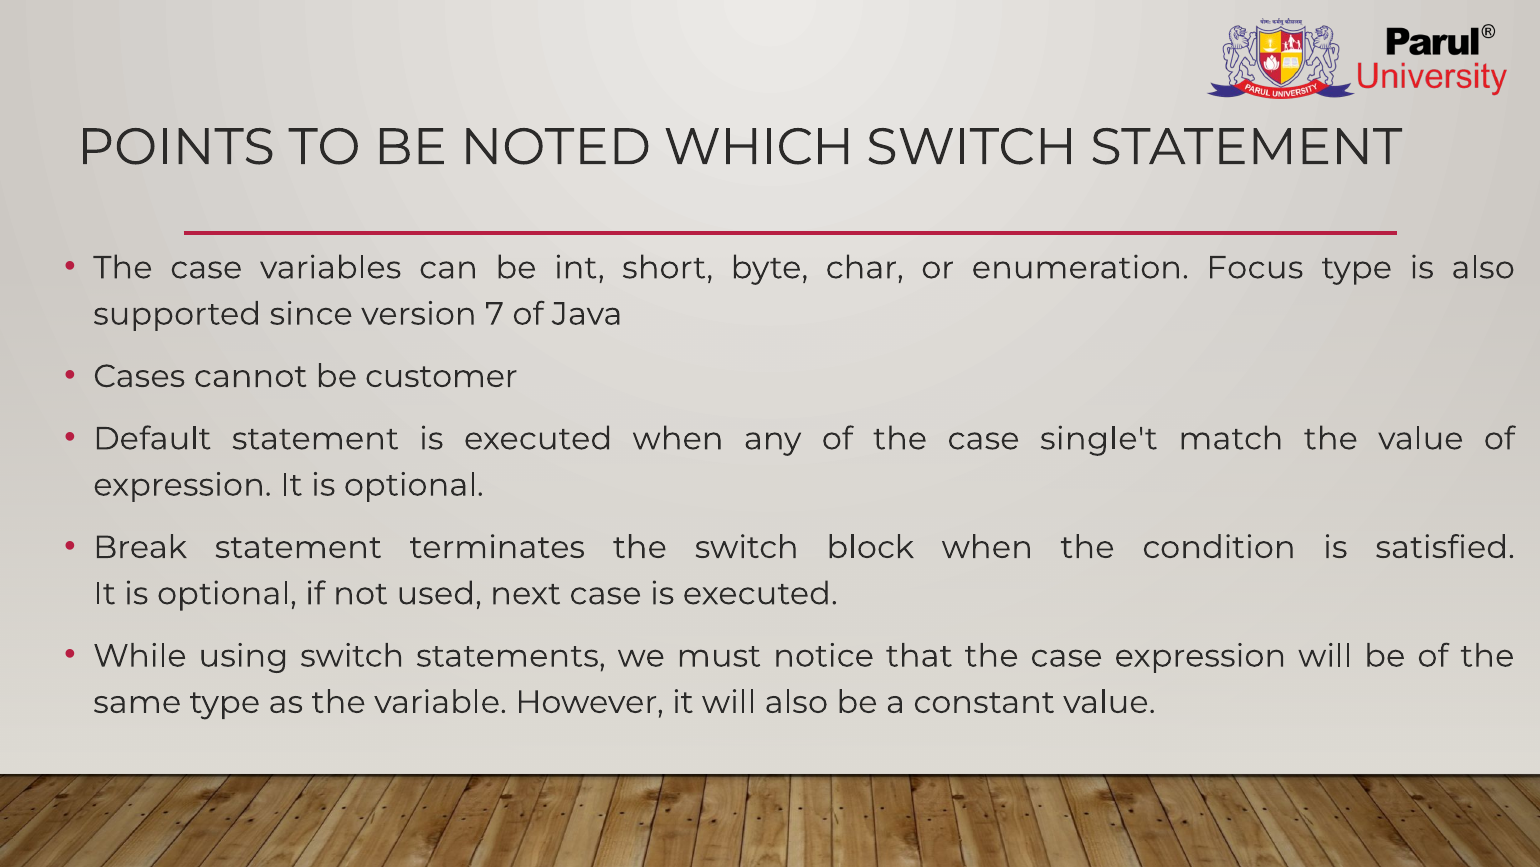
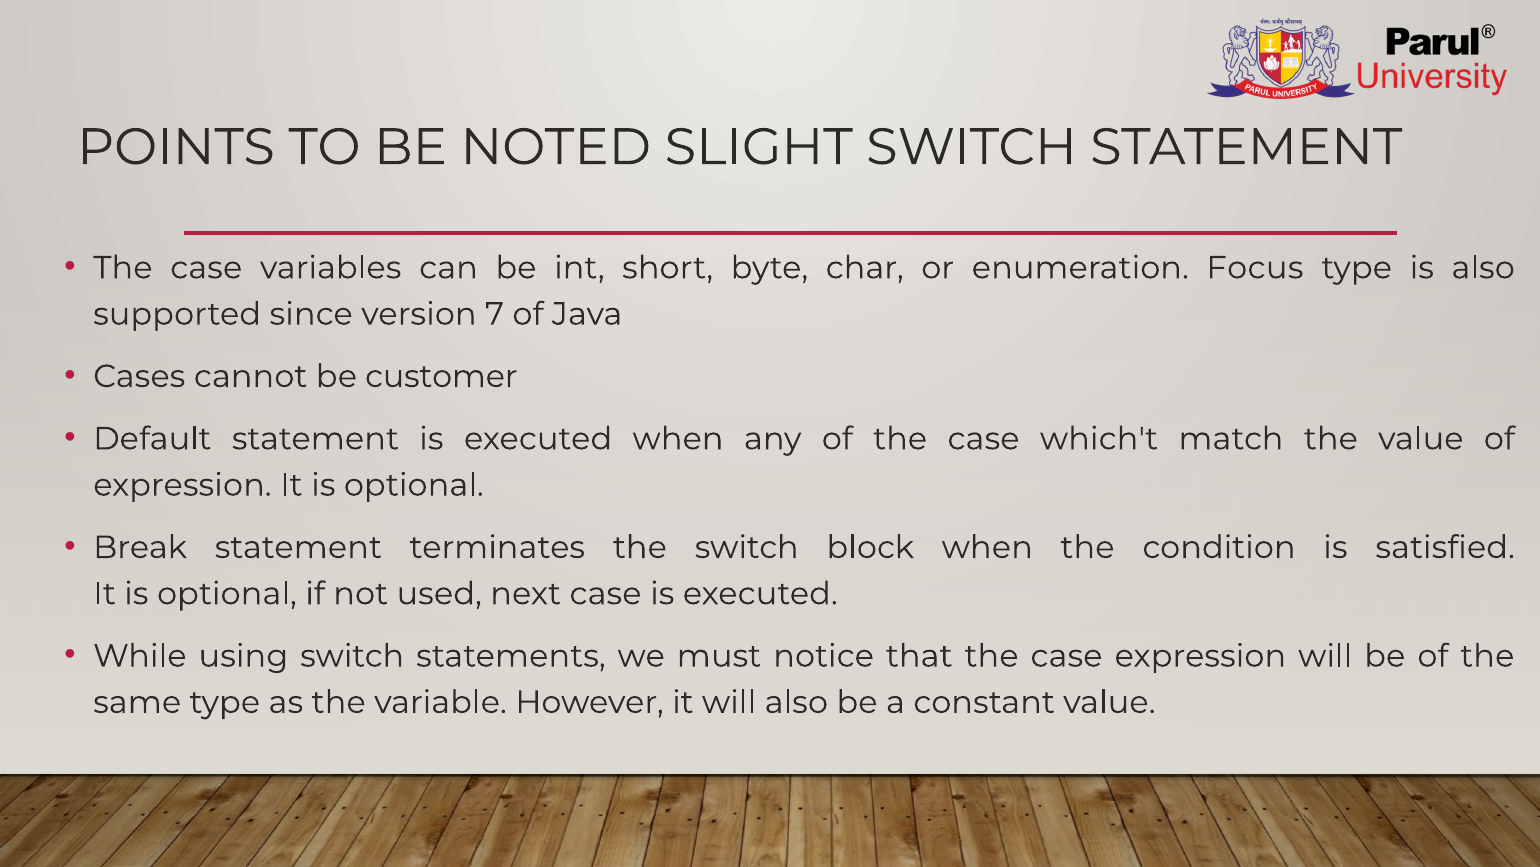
WHICH: WHICH -> SLIGHT (759, 147)
single't: single't -> which't (1099, 438)
